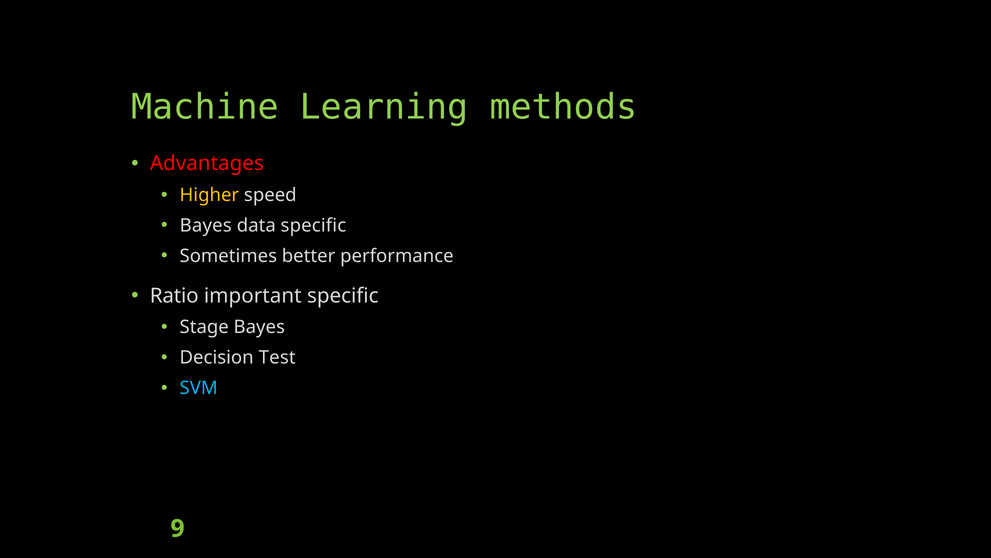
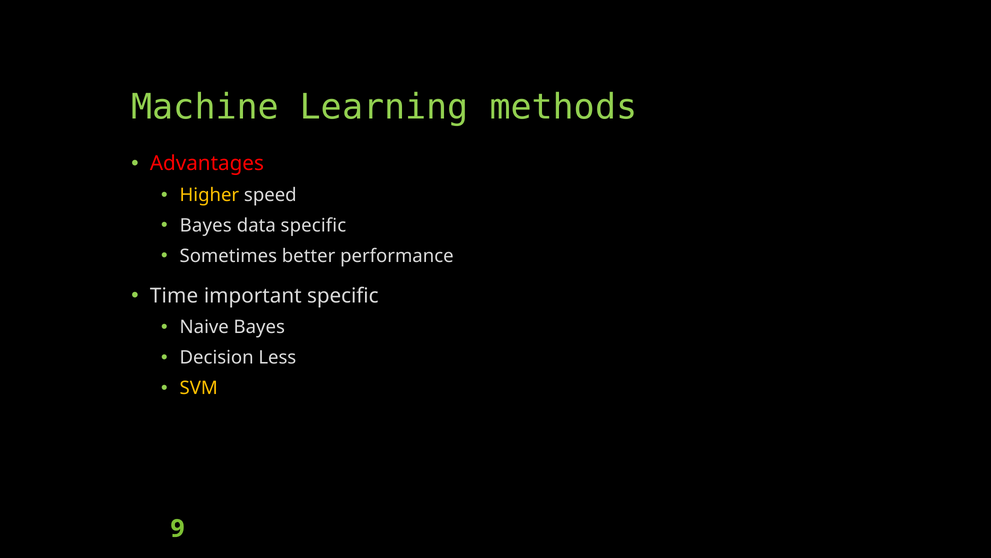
Ratio: Ratio -> Time (174, 295)
Stage: Stage -> Naive (204, 327)
Test: Test -> Less (277, 357)
SVM colour: light blue -> yellow (199, 388)
